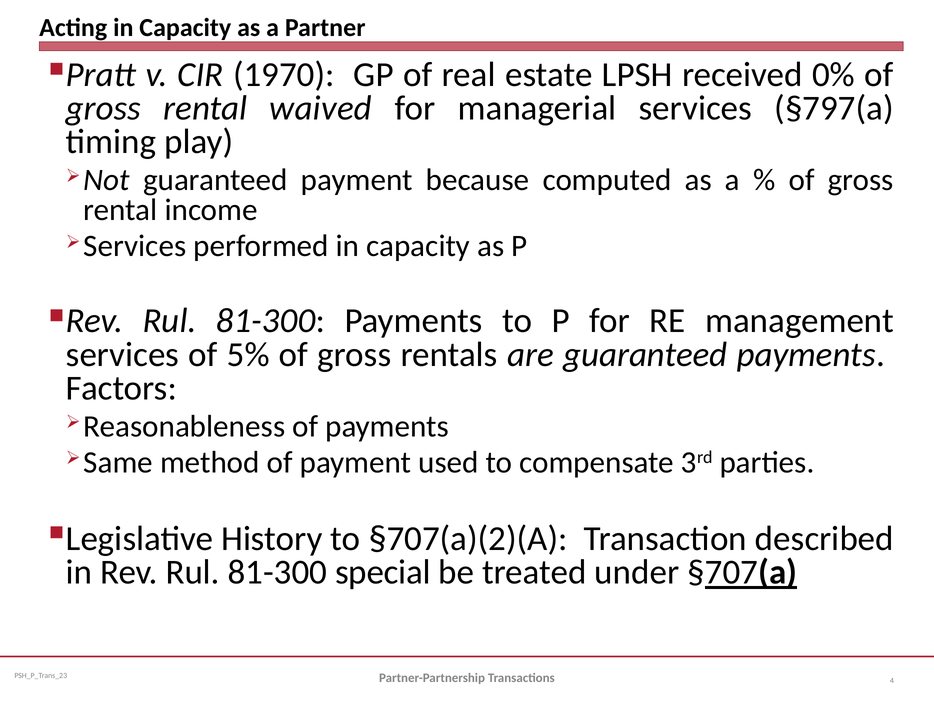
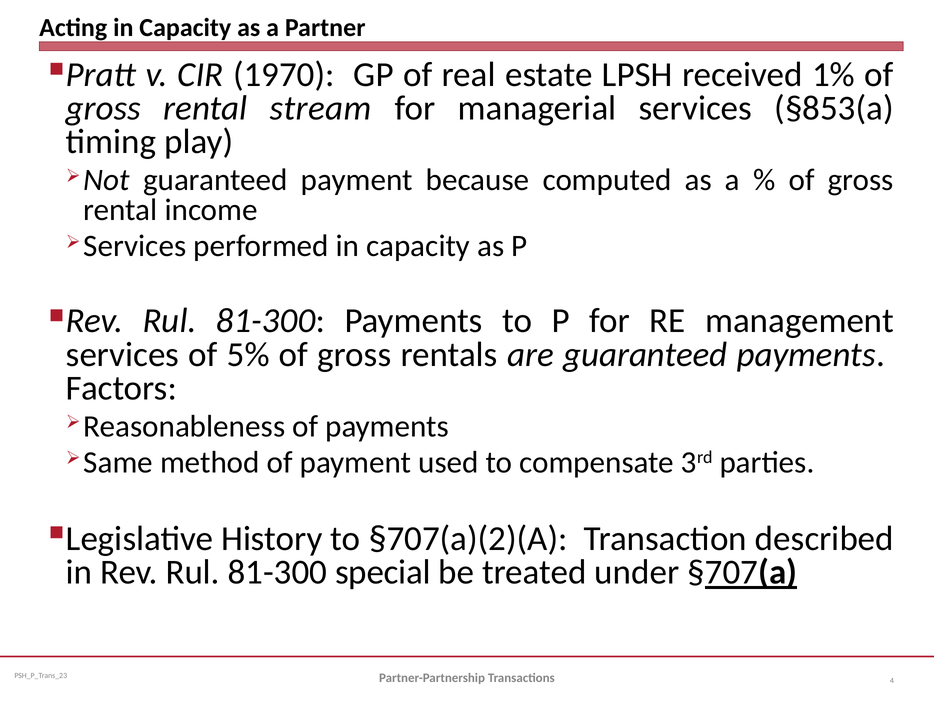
0%: 0% -> 1% (834, 74)
waived: waived -> stream (321, 108)
§797(a: §797(a -> §853(a (834, 108)
